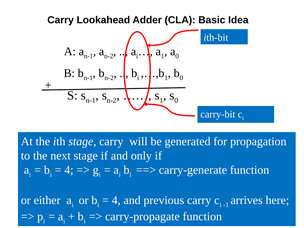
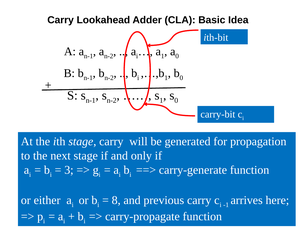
4: 4 -> 3 (69, 170)
4: 4 -> 8 (116, 200)
